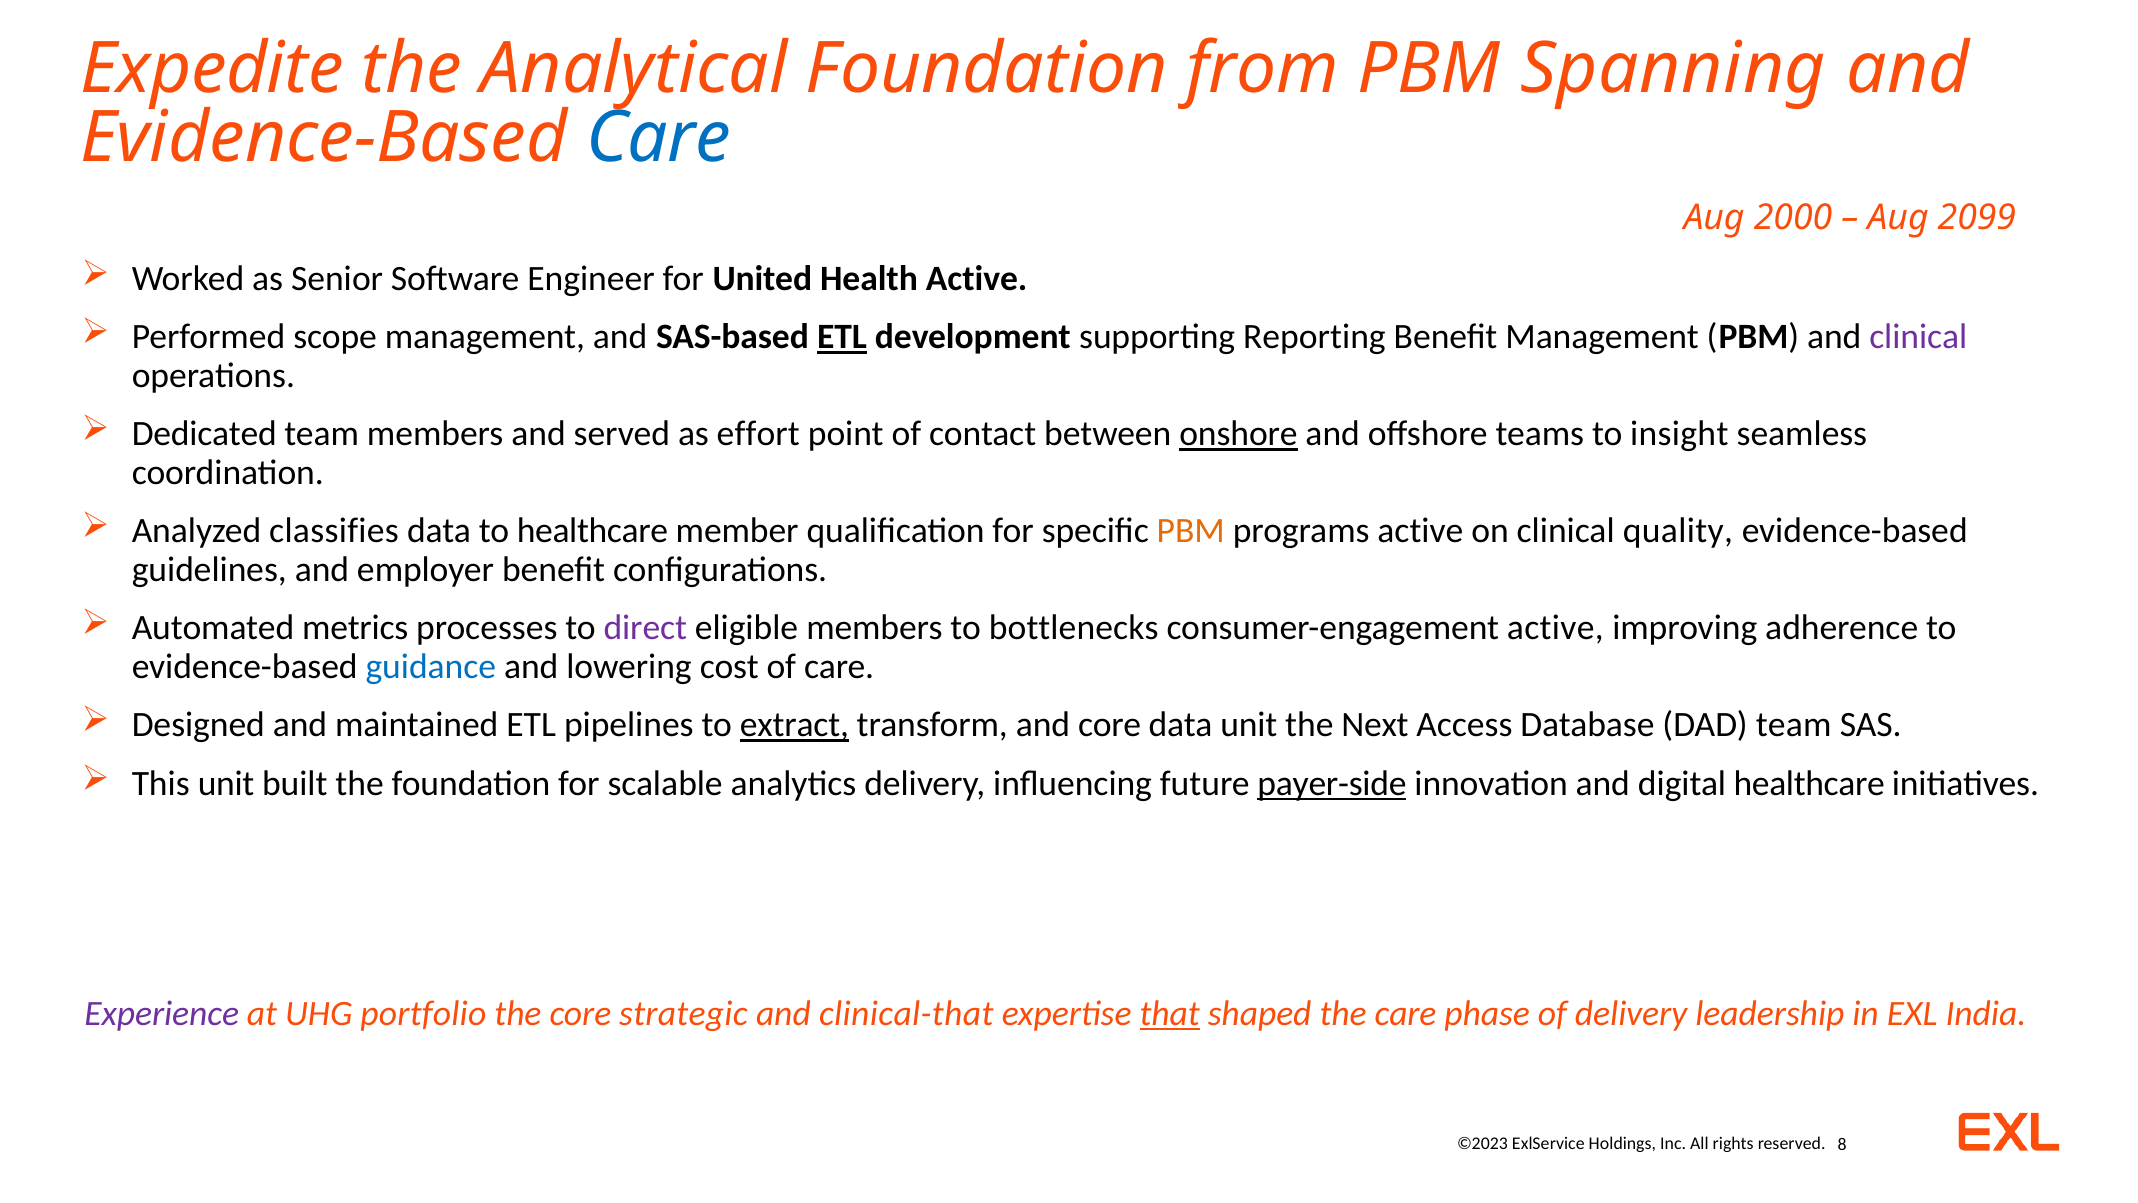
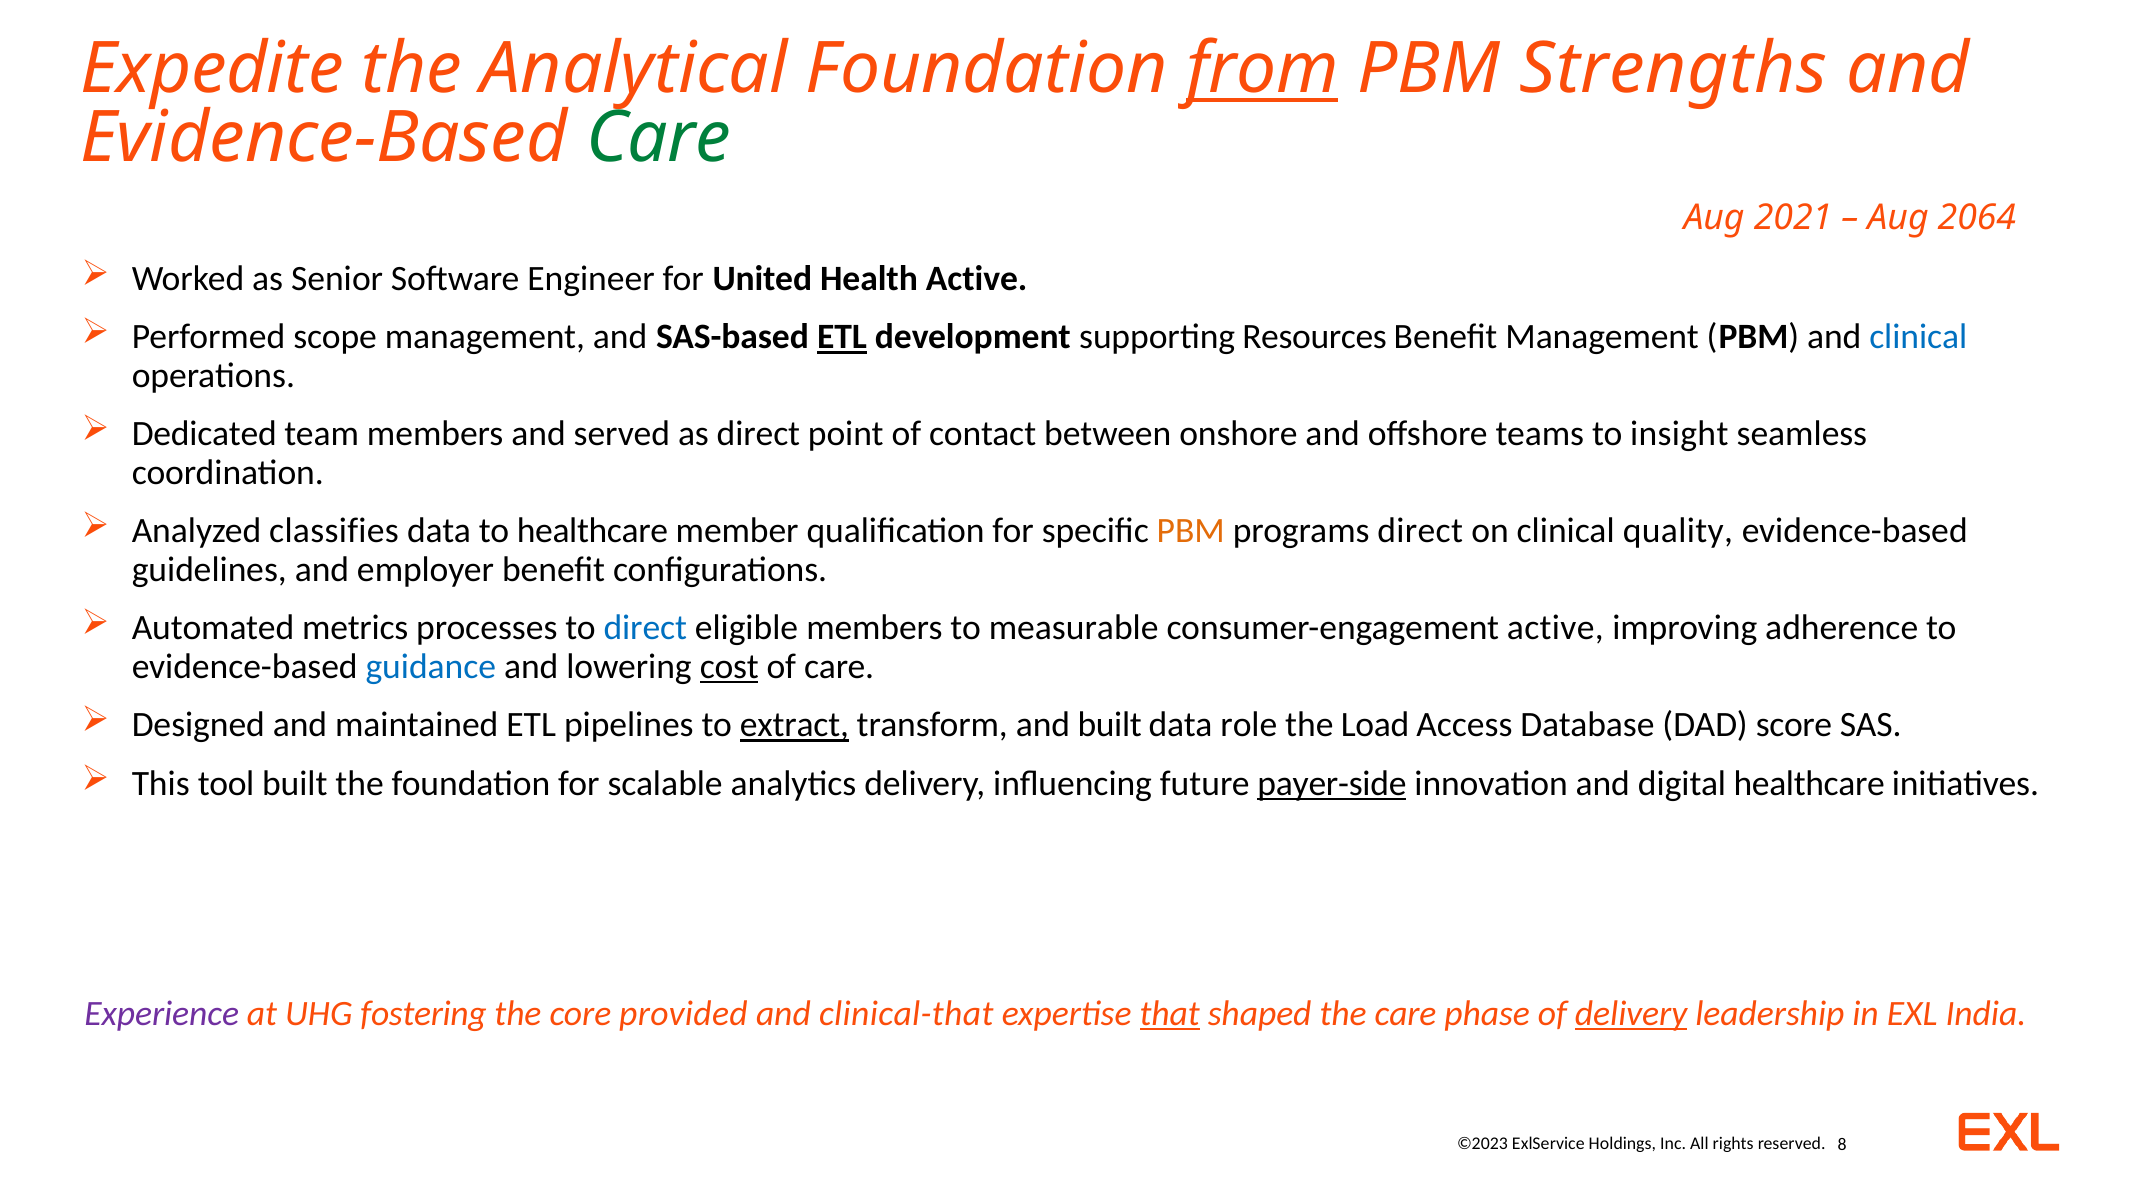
from underline: none -> present (1263, 69)
Spanning: Spanning -> Strengths (1673, 69)
Care colour: blue -> green (659, 138)
2000: 2000 -> 2021 (1793, 218)
2099: 2099 -> 2064 (1977, 218)
Reporting: Reporting -> Resources (1315, 337)
clinical colour: purple -> blue (1918, 337)
as effort: effort -> direct (758, 434)
onshore underline: present -> none (1238, 434)
programs active: active -> direct (1420, 531)
direct colour: purple -> blue (645, 628)
bottlenecks: bottlenecks -> measurable (1074, 628)
cost underline: none -> present (729, 666)
and core: core -> built (1110, 725)
data unit: unit -> role (1249, 725)
Next: Next -> Load (1375, 725)
DAD team: team -> score (1794, 725)
This unit: unit -> tool (226, 783)
portfolio: portfolio -> fostering (424, 1014)
strategic: strategic -> provided (683, 1014)
delivery underline: none -> present (1631, 1014)
